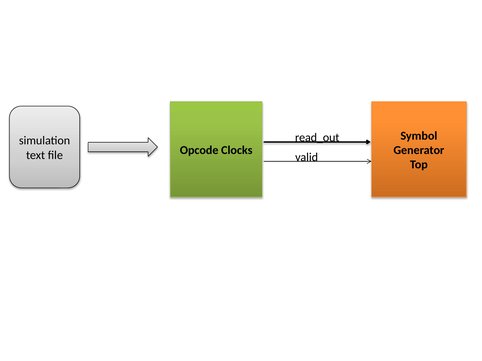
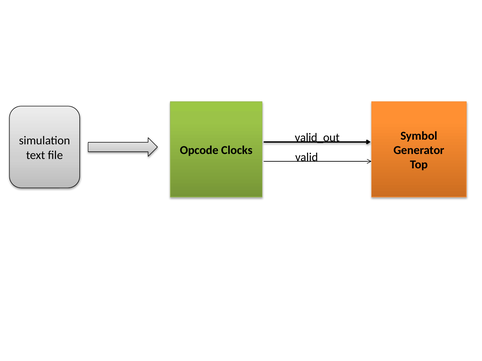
read_out: read_out -> valid_out (317, 138)
